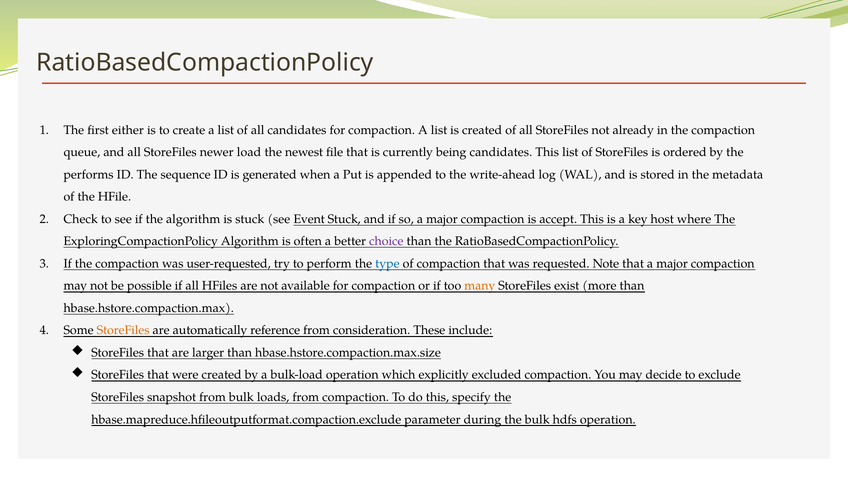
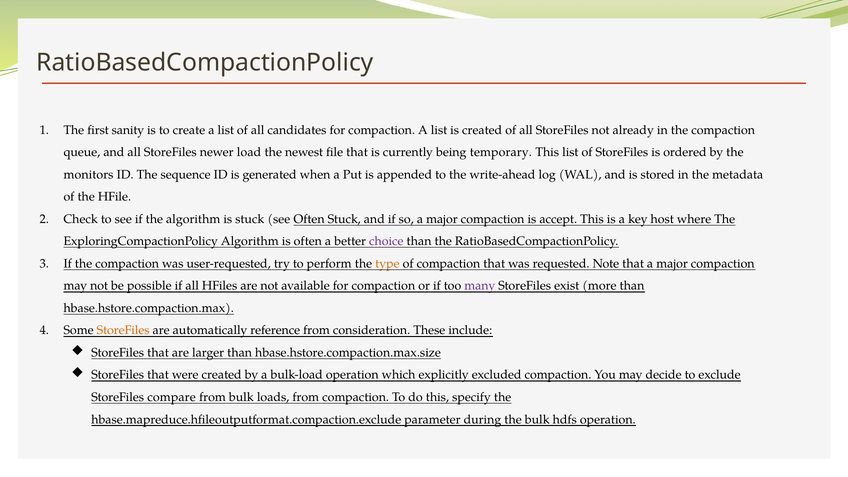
either: either -> sanity (128, 130)
being candidates: candidates -> temporary (501, 152)
performs: performs -> monitors (89, 175)
see Event: Event -> Often (309, 219)
type colour: blue -> orange (387, 264)
many colour: orange -> purple (480, 286)
snapshot: snapshot -> compare (172, 397)
